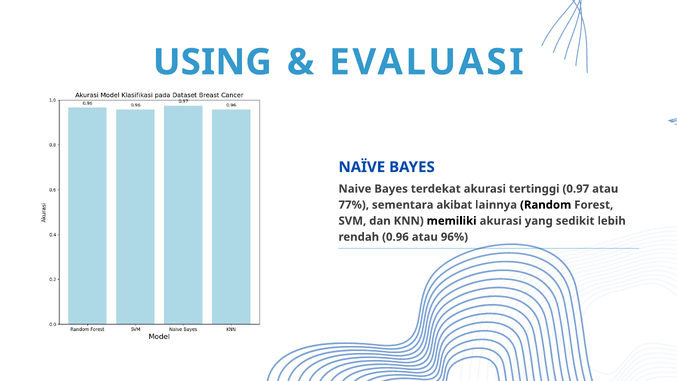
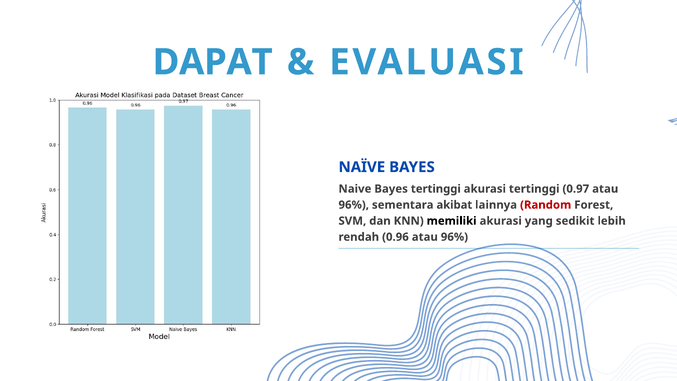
USING: USING -> DAPAT (213, 62)
Bayes terdekat: terdekat -> tertinggi (436, 189)
77%: 77% -> 96% (354, 205)
Random colour: black -> red (546, 205)
